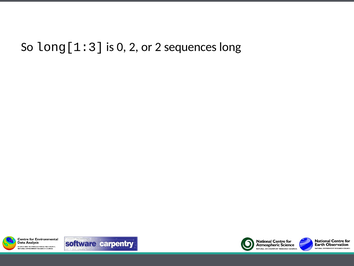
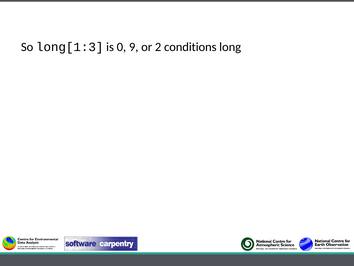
0 2: 2 -> 9 (134, 47)
sequences: sequences -> conditions (190, 47)
